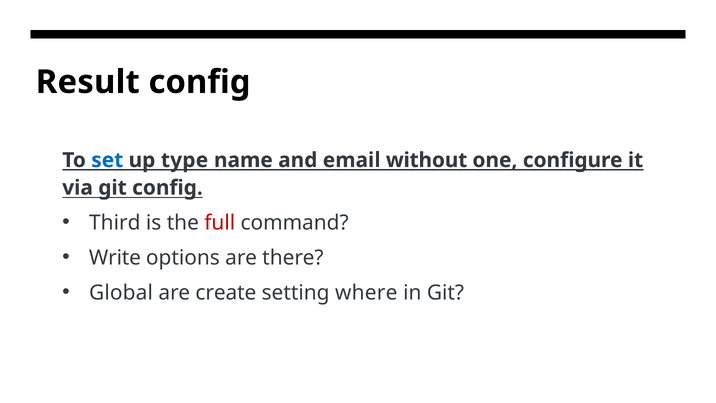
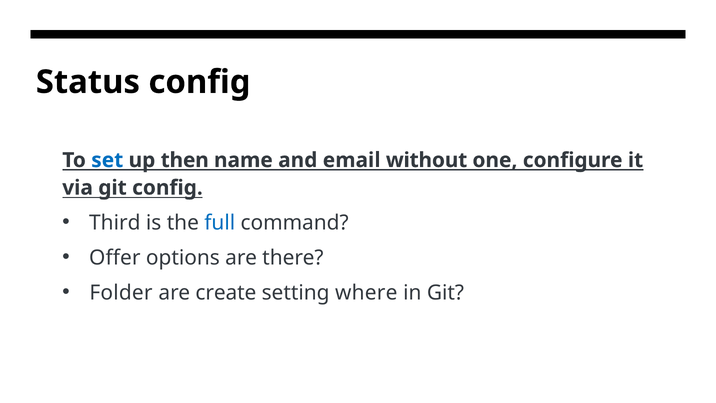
Result: Result -> Status (88, 82)
type: type -> then (185, 160)
full colour: red -> blue (220, 223)
Write: Write -> Offer (115, 258)
Global: Global -> Folder (121, 293)
